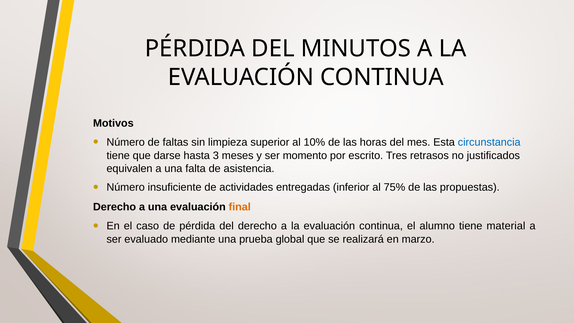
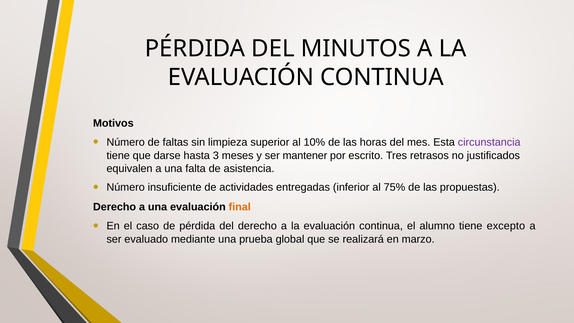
circunstancia colour: blue -> purple (489, 142)
momento: momento -> mantener (305, 155)
material: material -> excepto (506, 226)
